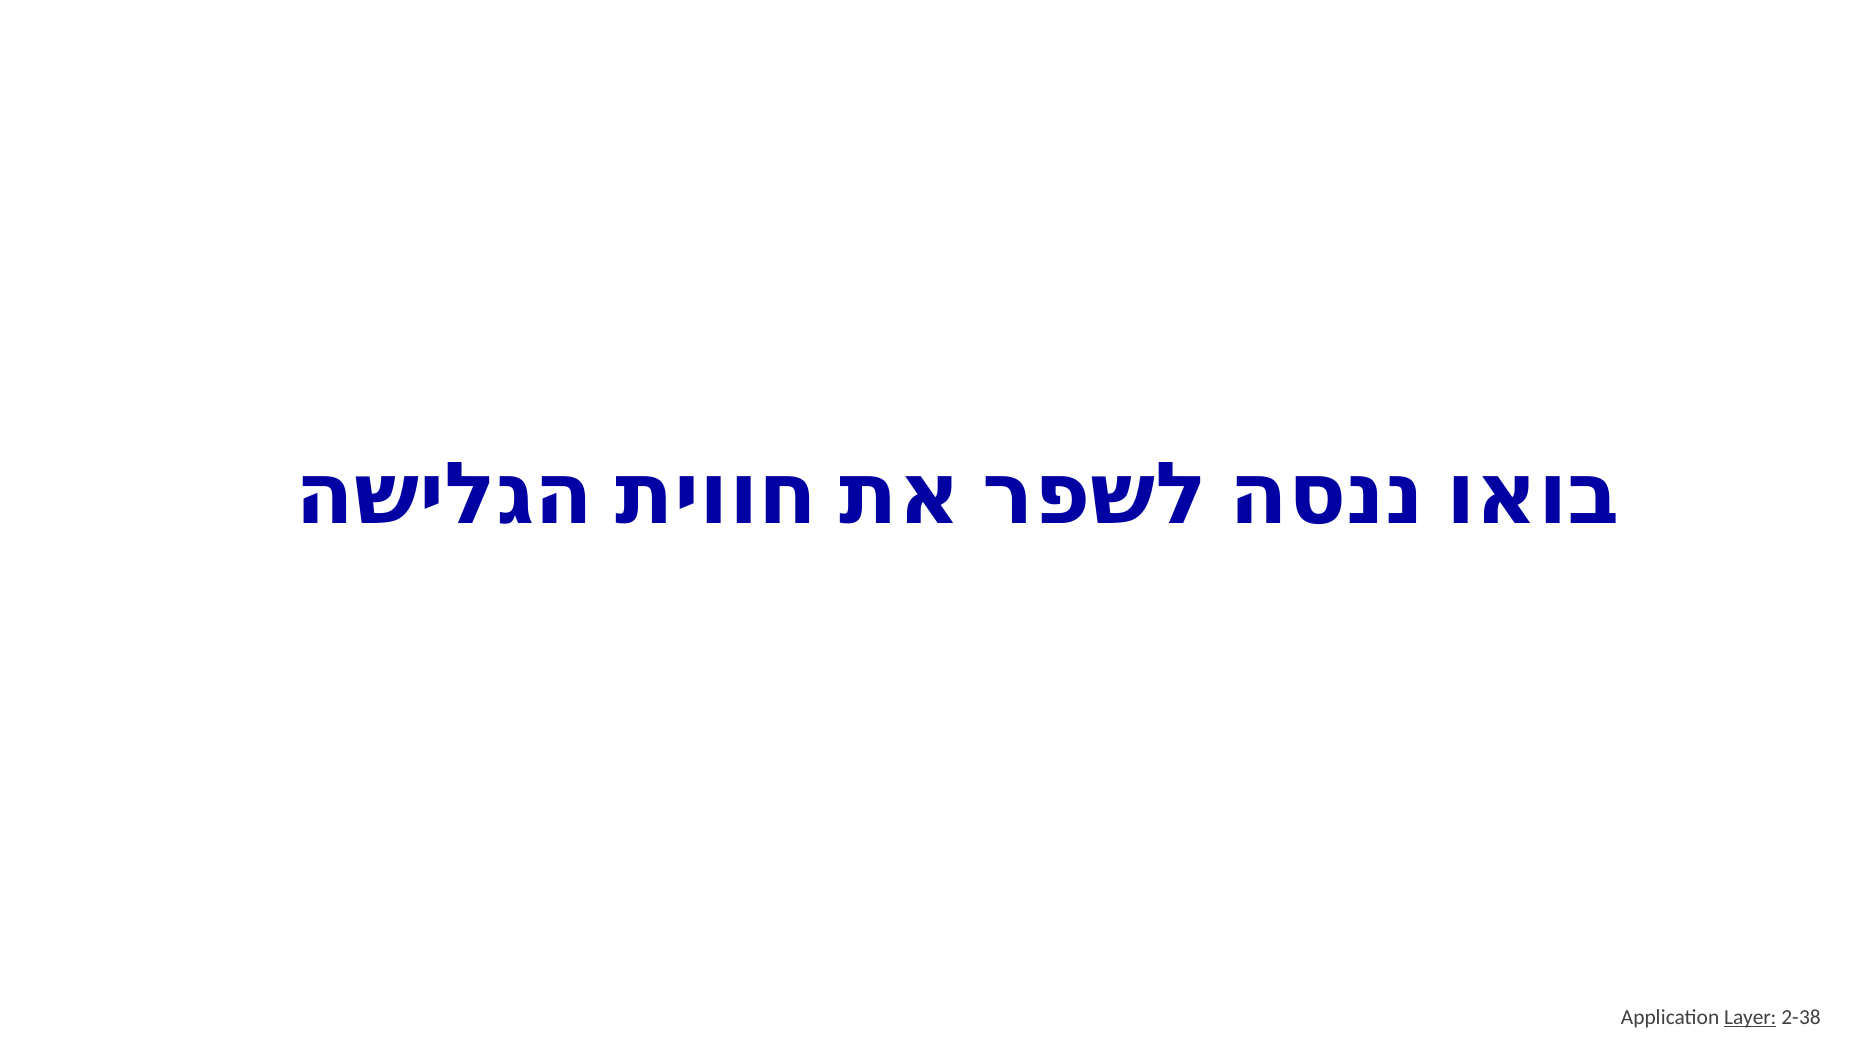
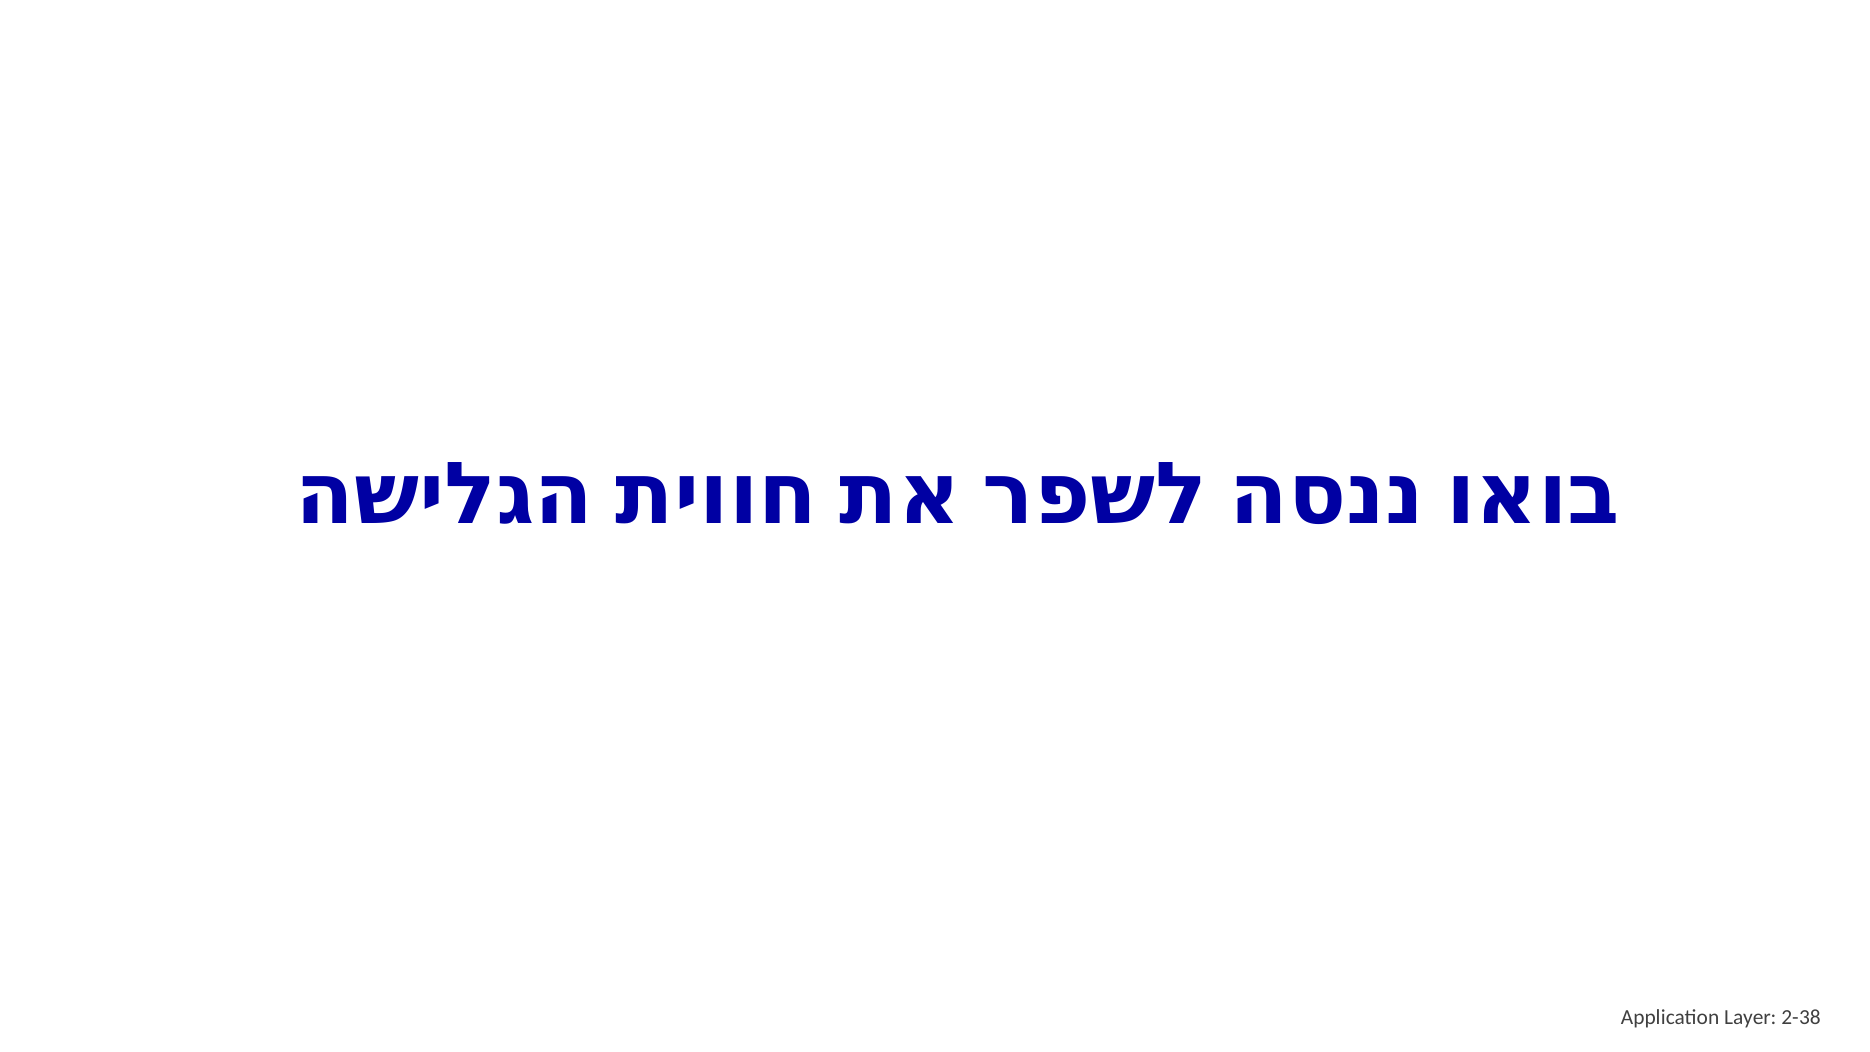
Layer underline: present -> none (1750, 1017)
